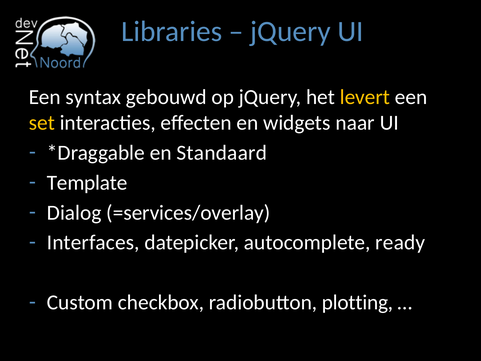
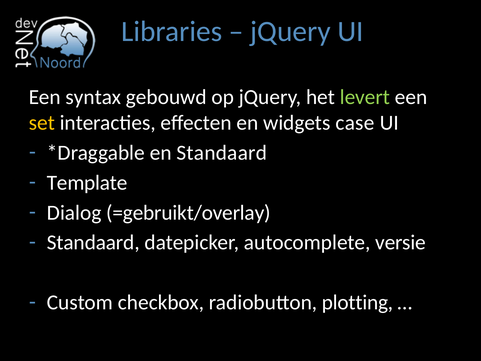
levert colour: yellow -> light green (365, 97)
naar: naar -> case (355, 123)
=services/overlay: =services/overlay -> =gebruikt/overlay (188, 212)
Interfaces: Interfaces -> Standaard (93, 242)
ready: ready -> versie (401, 242)
